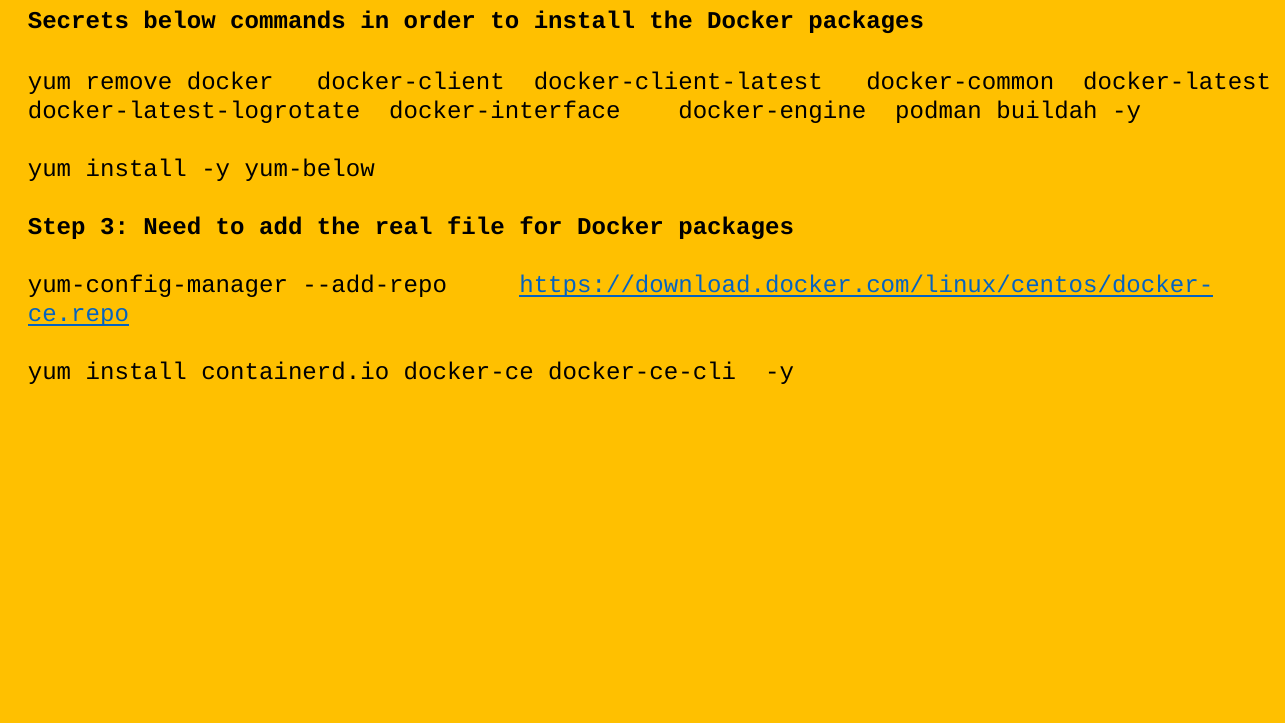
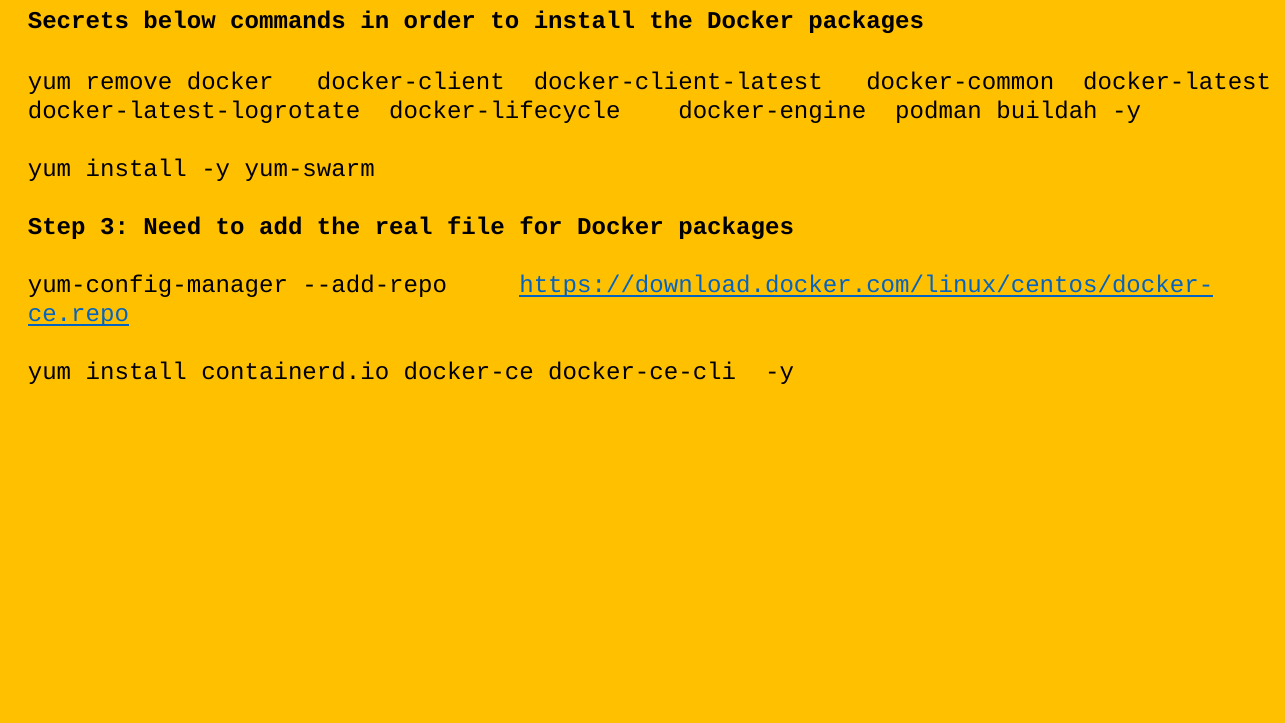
docker-interface: docker-interface -> docker-lifecycle (505, 111)
yum-below: yum-below -> yum-swarm (310, 169)
